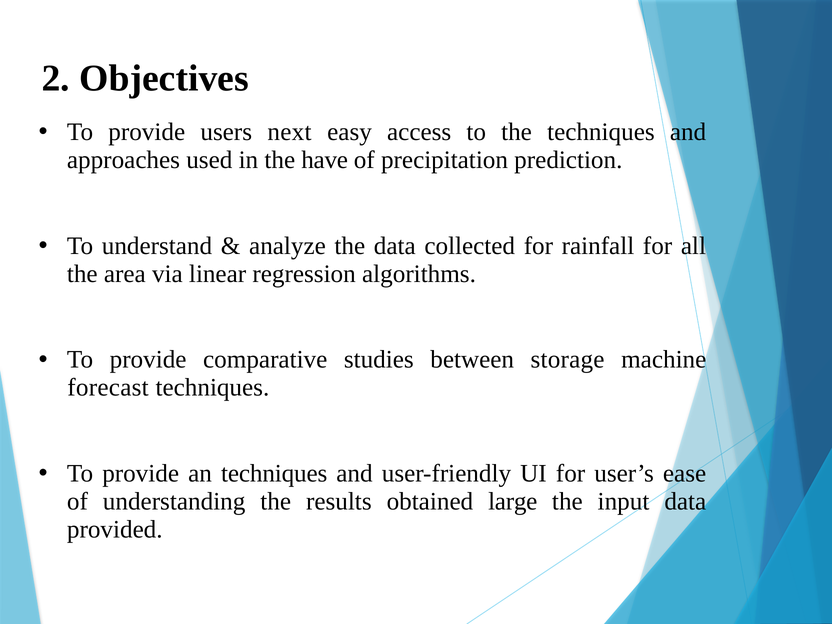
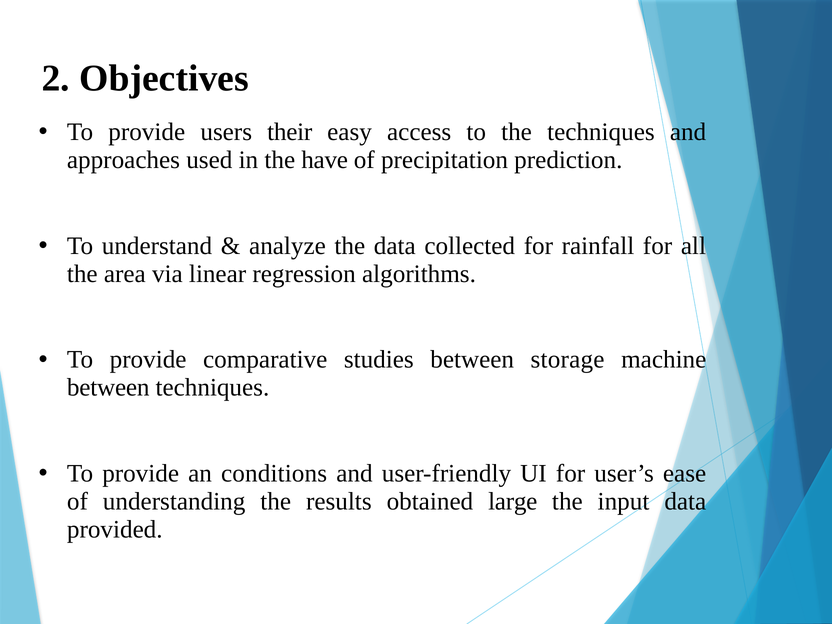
next: next -> their (290, 132)
forecast: forecast -> between (108, 388)
an techniques: techniques -> conditions (274, 473)
